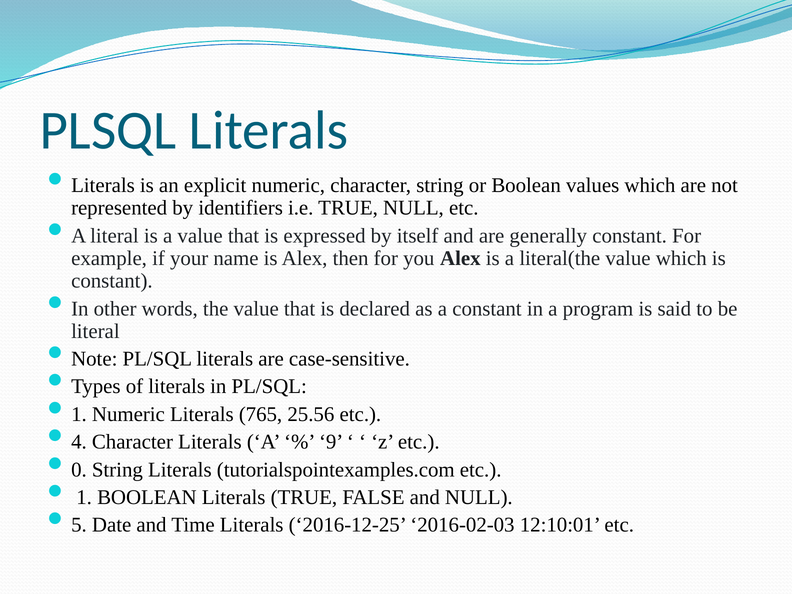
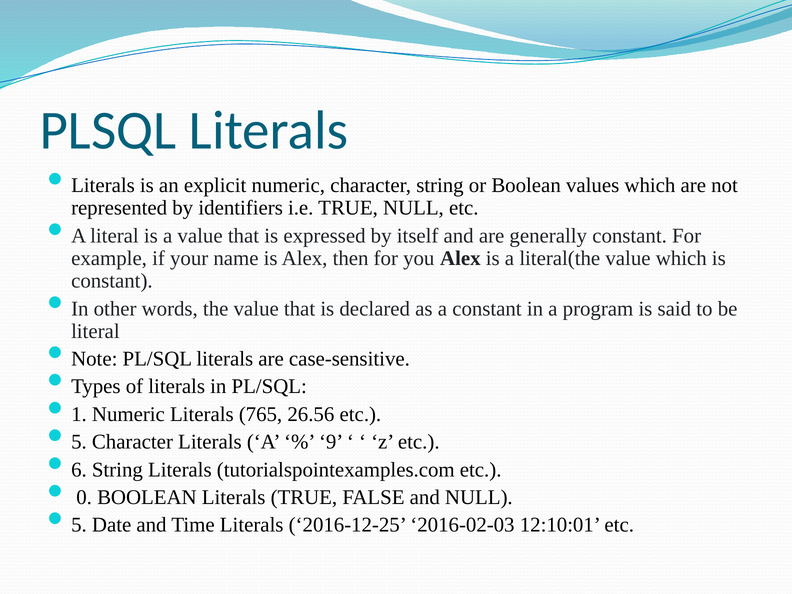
25.56: 25.56 -> 26.56 (311, 414)
4: 4 -> 5 (79, 442)
0: 0 -> 6 (79, 470)
1: 1 -> 0 (84, 497)
